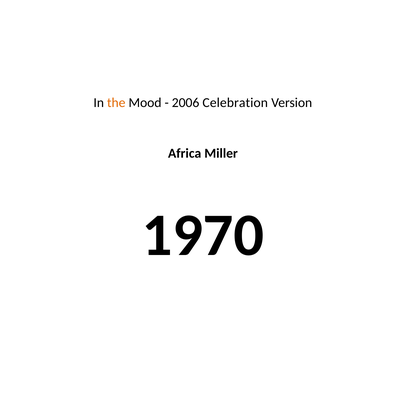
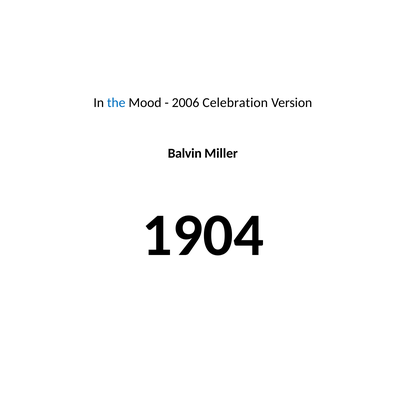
the colour: orange -> blue (116, 103)
Africa: Africa -> Balvin (185, 153)
1970: 1970 -> 1904 (203, 235)
